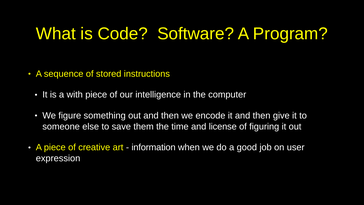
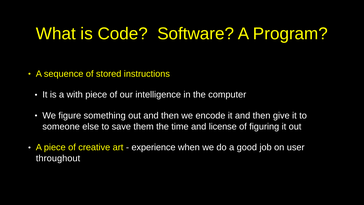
information: information -> experience (154, 147)
expression: expression -> throughout (58, 158)
